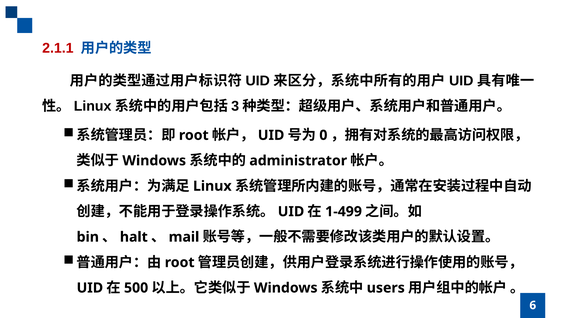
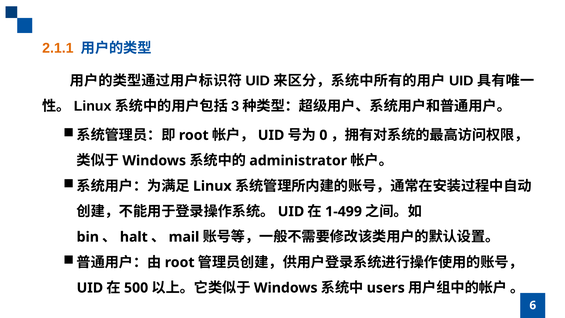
2.1.1 colour: red -> orange (58, 48)
